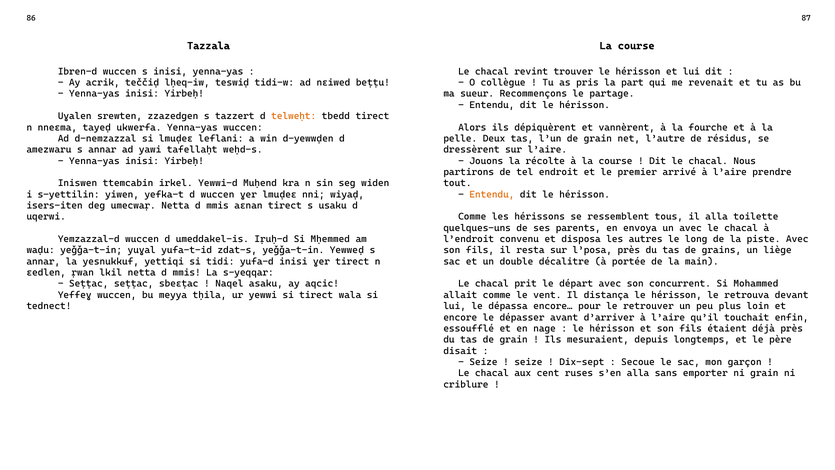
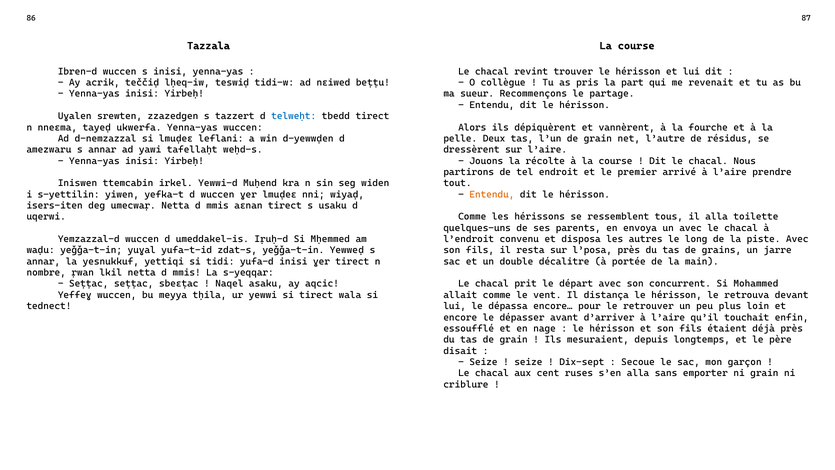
telweḥt colour: orange -> blue (294, 116)
liège: liège -> jarre (778, 250)
ɛedlen: ɛedlen -> nombre (46, 272)
